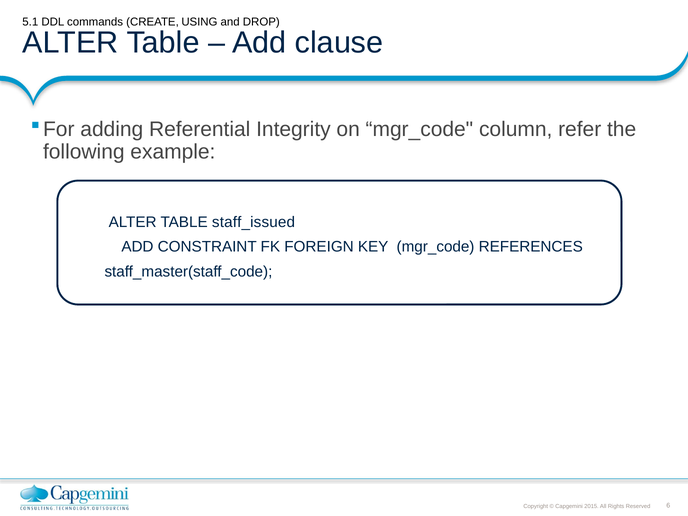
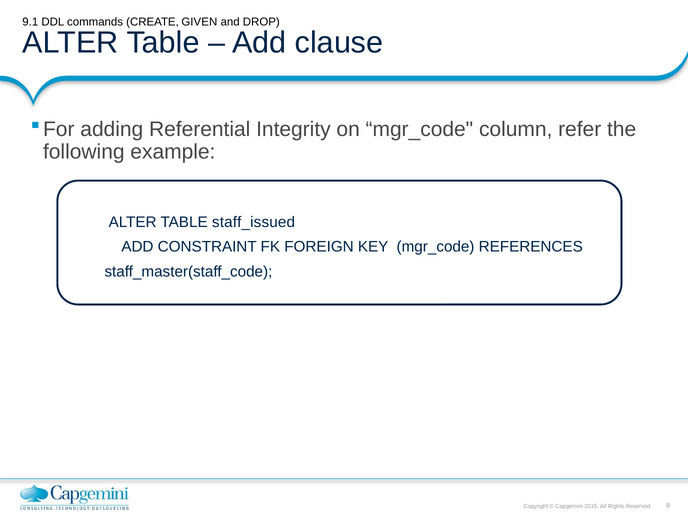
5.1: 5.1 -> 9.1 (30, 22)
USING: USING -> GIVEN (199, 22)
